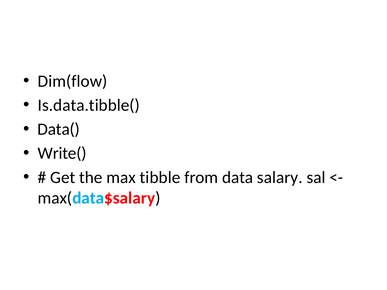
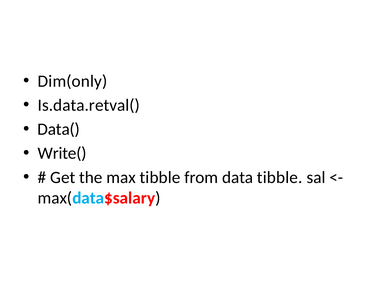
Dim(flow: Dim(flow -> Dim(only (72, 81)
Is.data.tibble(: Is.data.tibble( -> Is.data.retval( (89, 105)
data salary: salary -> tibble (280, 178)
